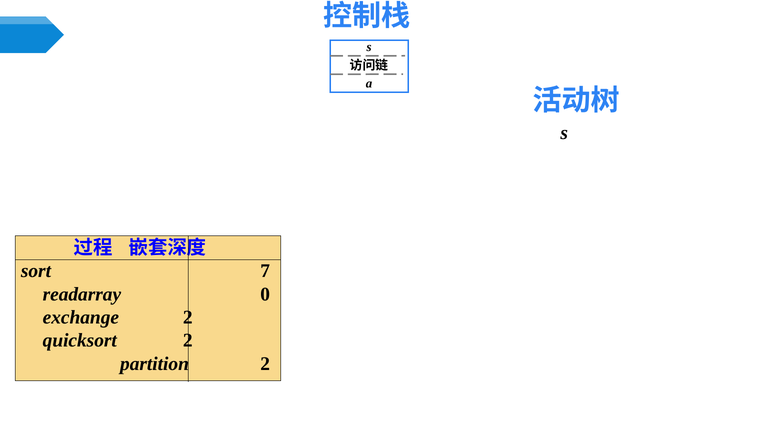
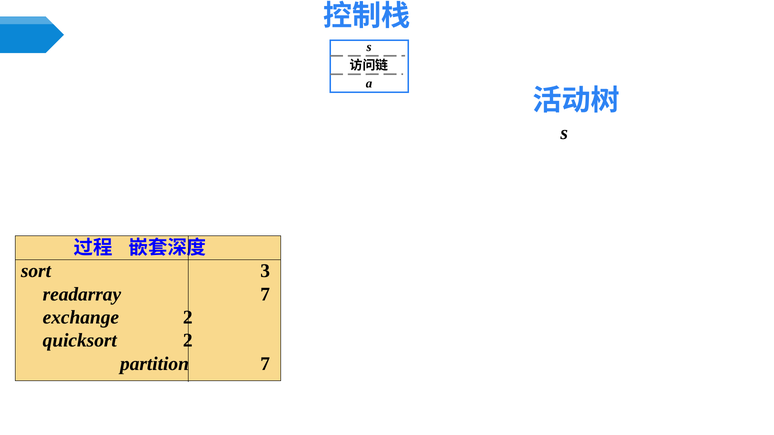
7: 7 -> 3 (265, 271)
readarray 0: 0 -> 7 (265, 294)
partition 2: 2 -> 7 (265, 364)
